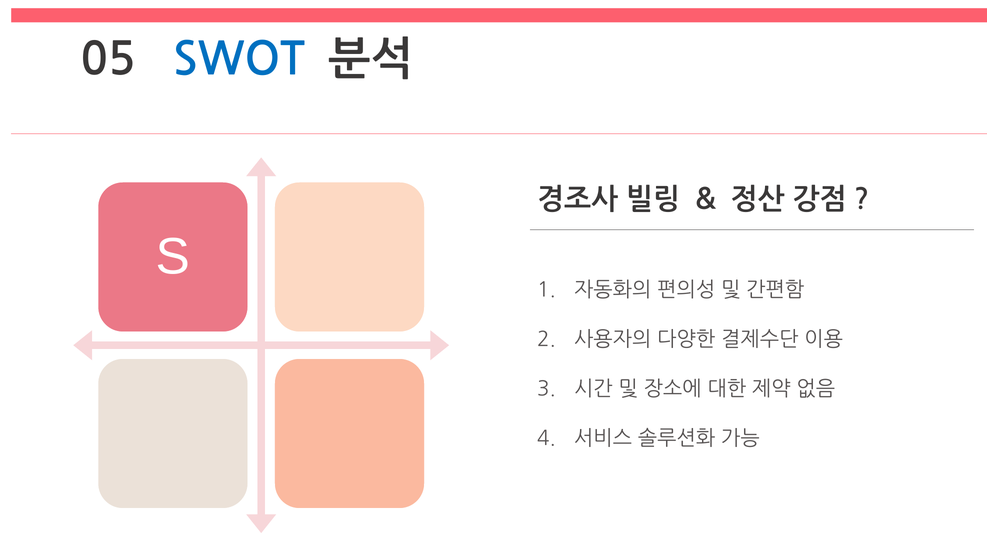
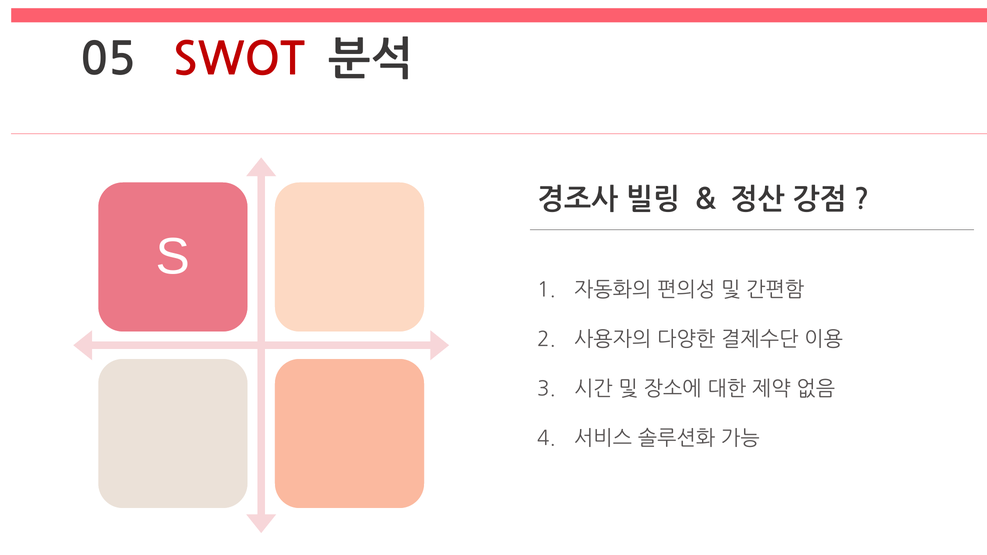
SWOT colour: blue -> red (239, 60)
